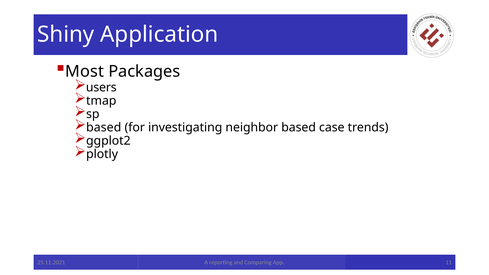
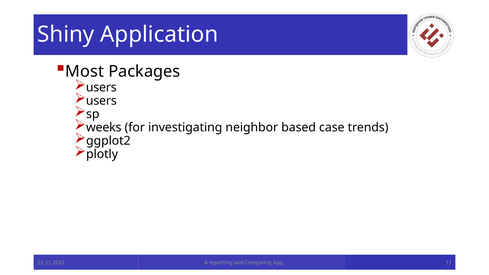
tmap: tmap -> users (101, 101)
based: based -> weeks (104, 128)
